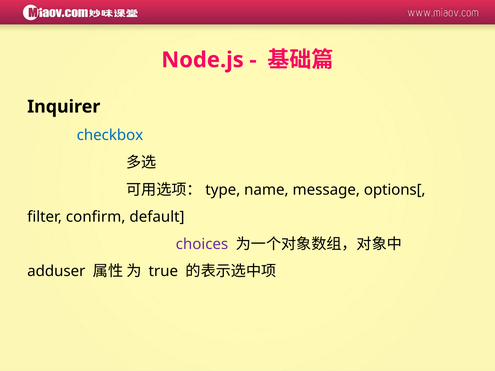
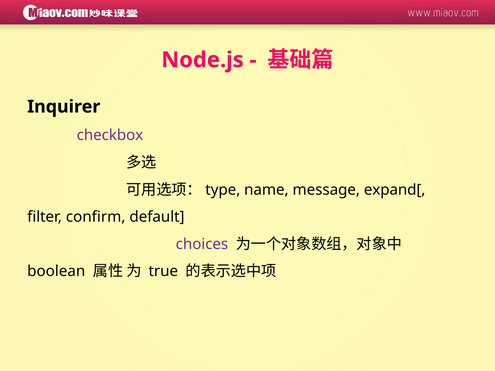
checkbox colour: blue -> purple (110, 135)
options[: options[ -> expand[ (395, 190)
adduser: adduser -> boolean (56, 271)
